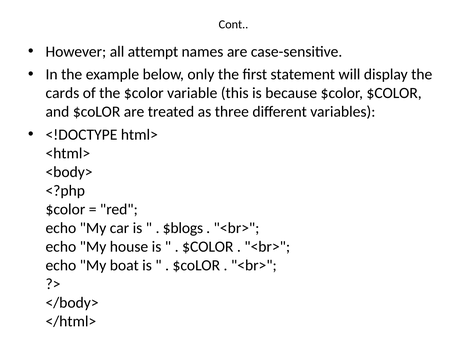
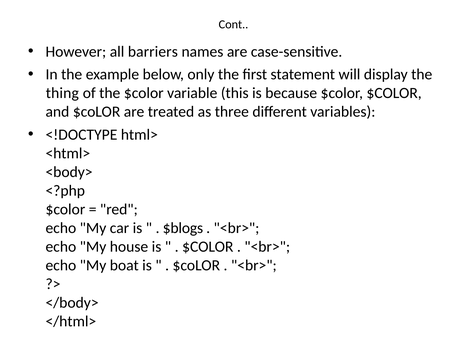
attempt: attempt -> barriers (153, 52)
cards: cards -> thing (62, 93)
